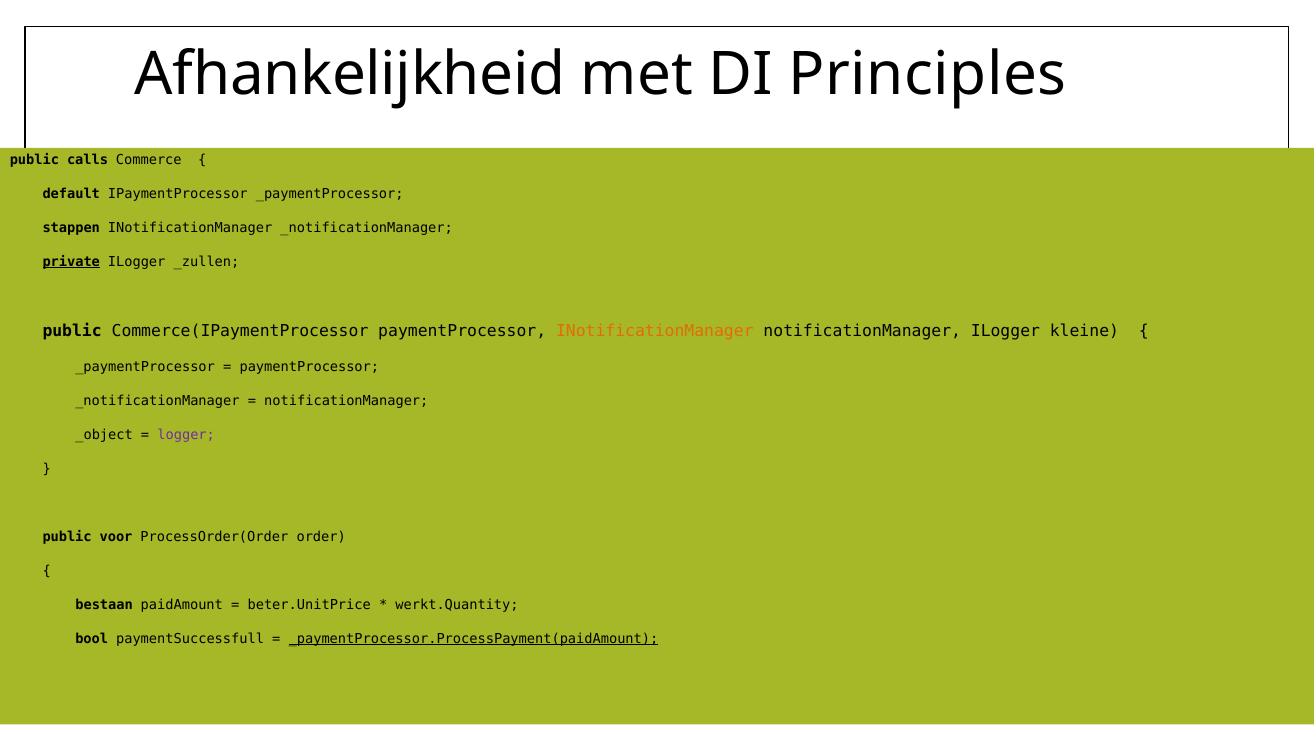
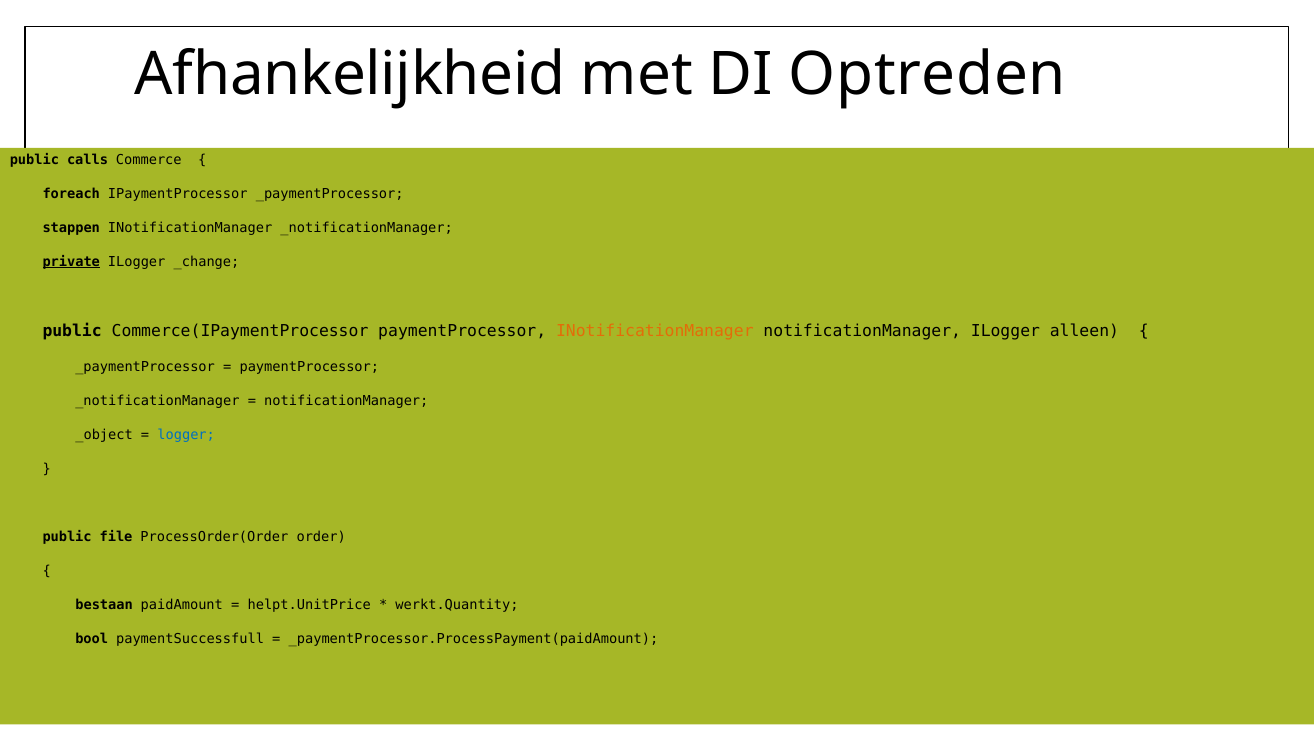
Principles: Principles -> Optreden (927, 74)
default: default -> foreach (71, 194)
_zullen: _zullen -> _change (207, 262)
kleine: kleine -> alleen (1084, 331)
logger colour: purple -> blue (186, 435)
voor: voor -> file (116, 537)
beter.UnitPrice: beter.UnitPrice -> helpt.UnitPrice (309, 605)
_paymentProcessor.ProcessPayment(paidAmount underline: present -> none (474, 639)
